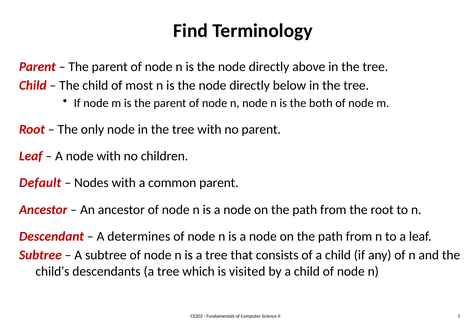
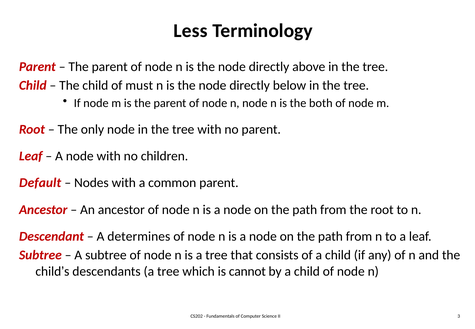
Find: Find -> Less (191, 31)
most: most -> must (139, 85)
visited: visited -> cannot (247, 271)
